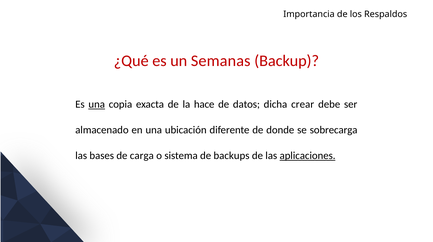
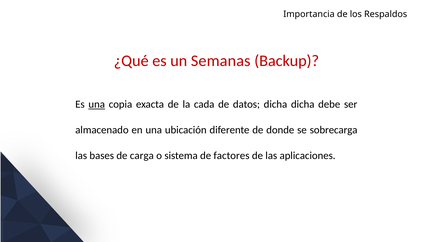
hace: hace -> cada (204, 104)
dicha crear: crear -> dicha (303, 104)
backups: backups -> factores (231, 156)
aplicaciones underline: present -> none (308, 156)
